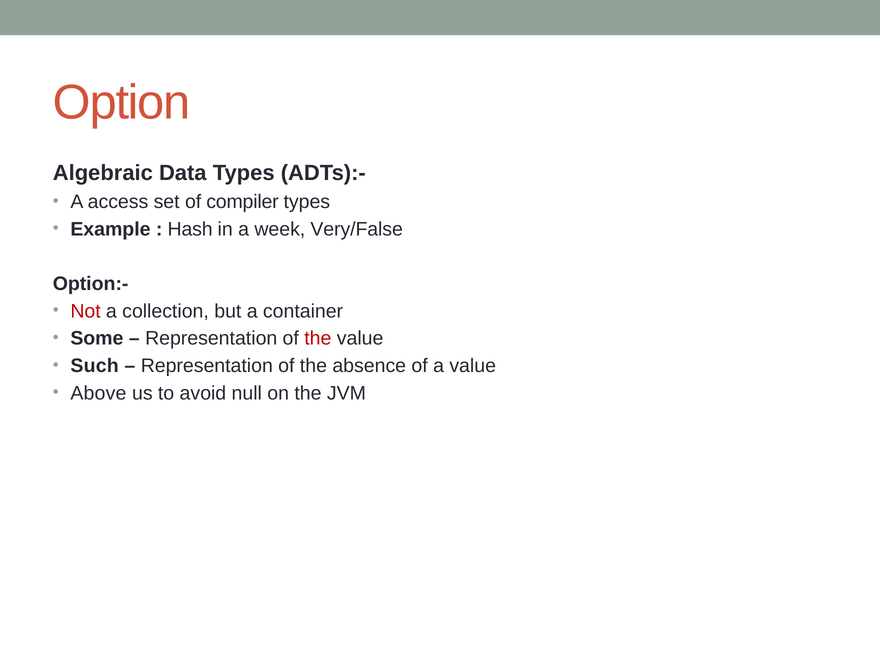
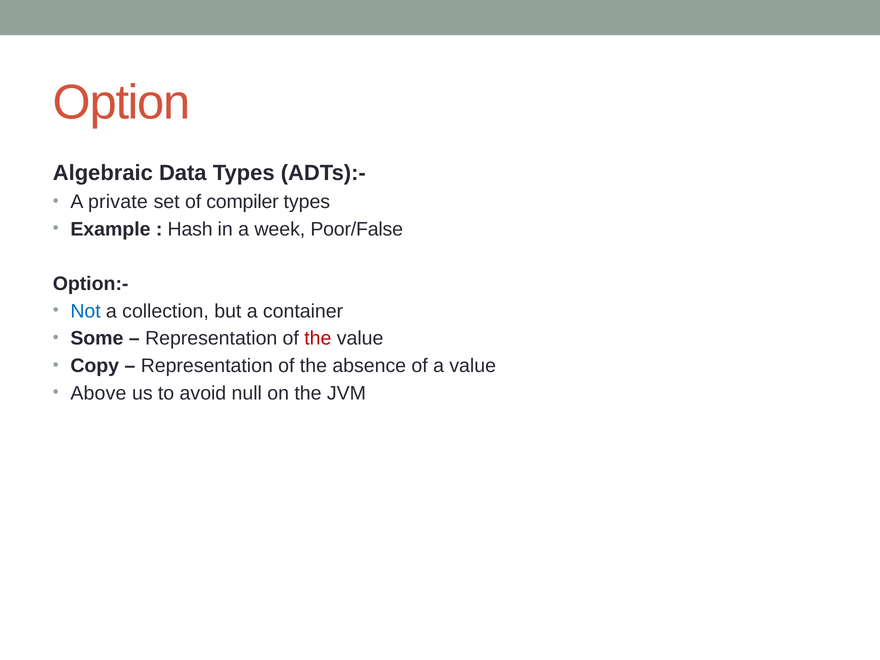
access: access -> private (118, 202)
Very/False: Very/False -> Poor/False (357, 229)
Not colour: red -> blue (86, 311)
Such: Such -> Copy (95, 366)
